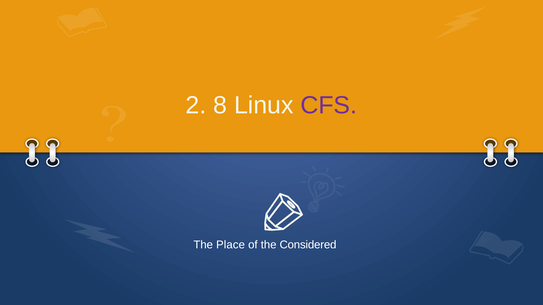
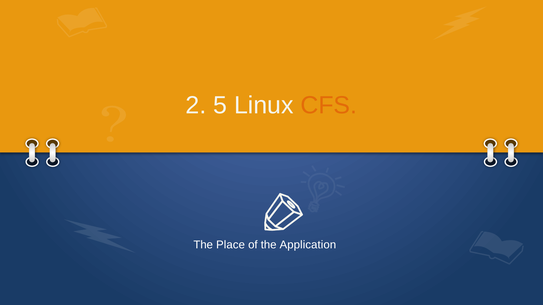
8: 8 -> 5 (220, 105)
CFS colour: purple -> orange (329, 105)
Considered: Considered -> Application (308, 245)
